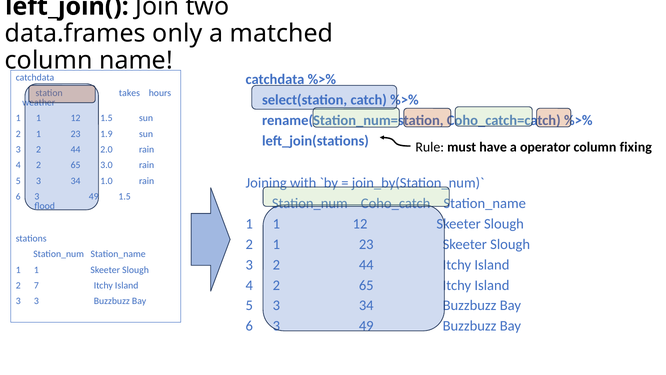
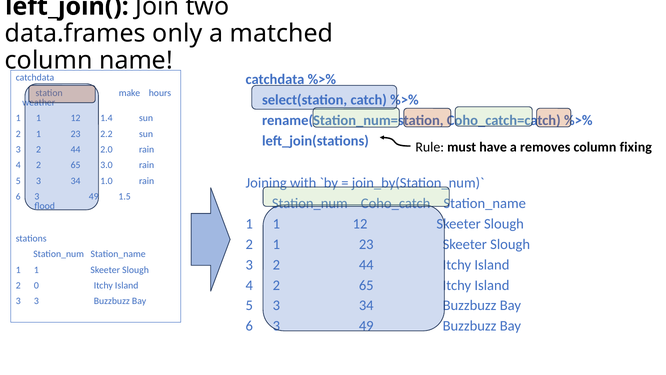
takes: takes -> make (130, 93)
1.5: 1.5 -> 1.4 (106, 118)
1.9: 1.9 -> 2.2 (106, 134)
operator: operator -> removes (545, 147)
7: 7 -> 0 (36, 285)
